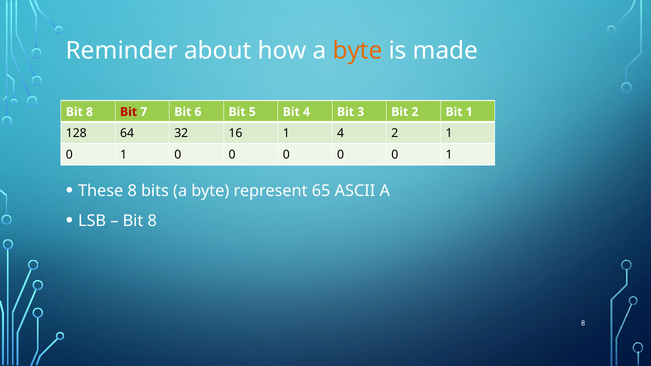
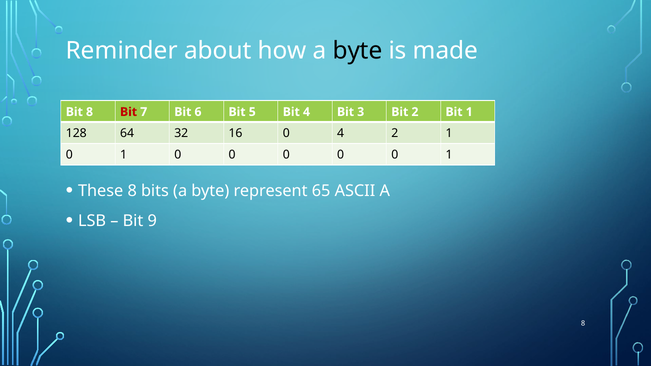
byte colour: orange -> black (358, 51)
16 1: 1 -> 0 (286, 133)
8: 8 -> 9 (152, 221)
